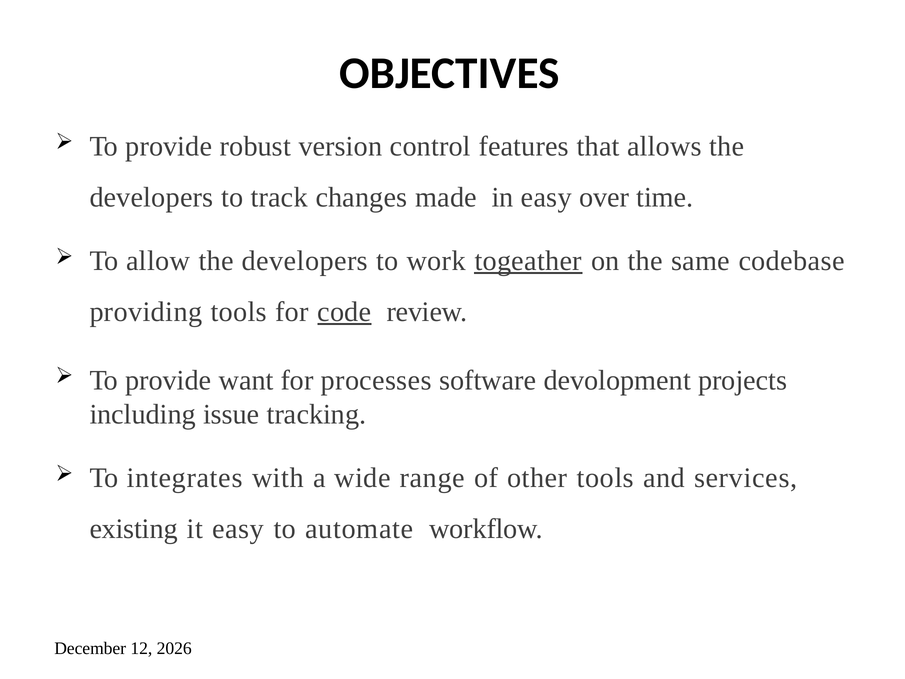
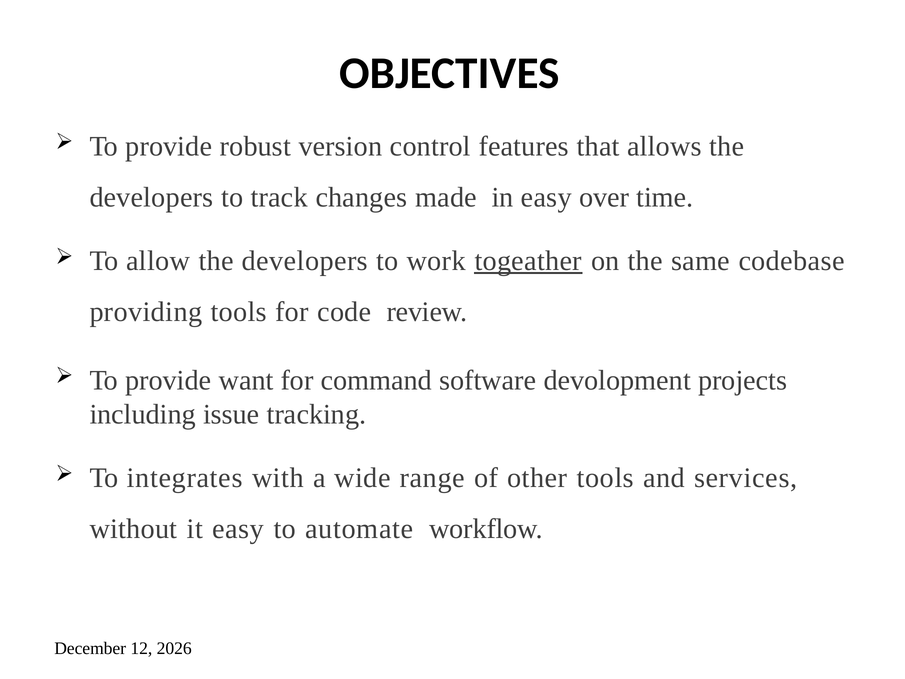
code underline: present -> none (344, 312)
processes: processes -> command (376, 380)
existing: existing -> without (133, 529)
